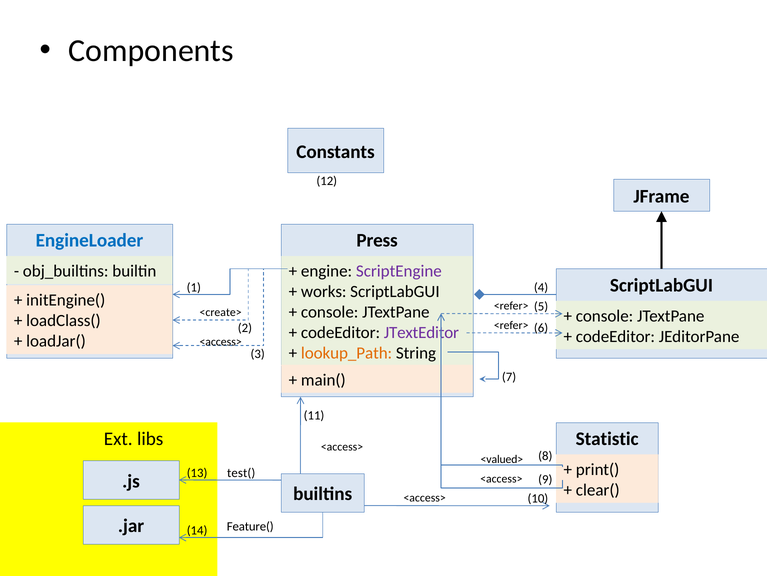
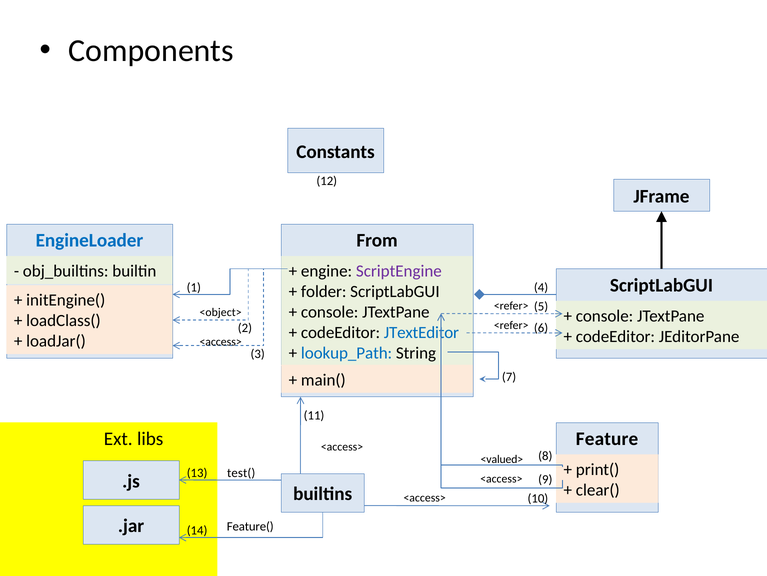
Press: Press -> From (377, 240)
works: works -> folder (324, 291)
<create>: <create> -> <object> (221, 312)
JTextEditor colour: purple -> blue (421, 332)
lookup_Path colour: orange -> blue (347, 353)
Statistic: Statistic -> Feature (607, 438)
